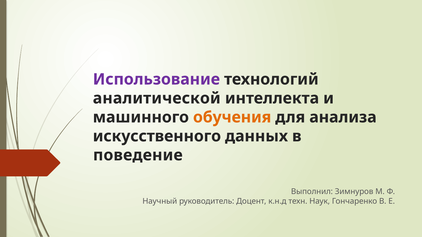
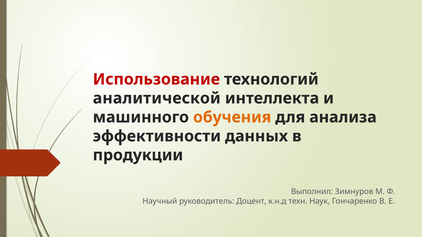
Использование colour: purple -> red (156, 79)
искусственного: искусственного -> эффективности (157, 136)
поведение: поведение -> продукции (138, 155)
